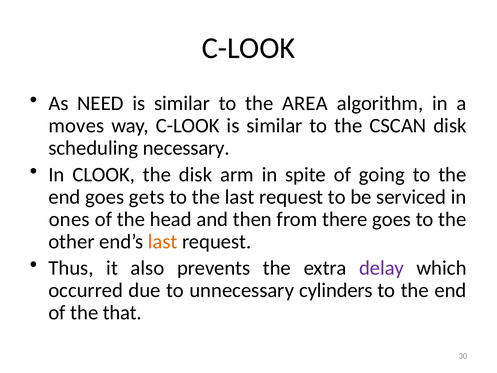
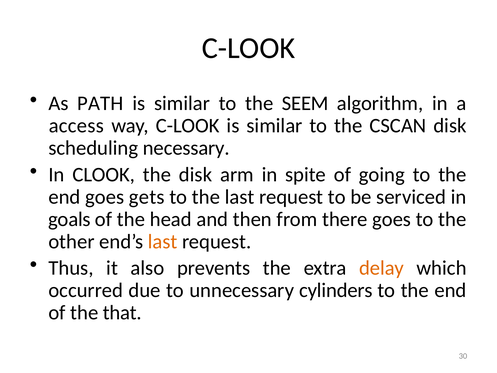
NEED: NEED -> PATH (100, 103)
AREA: AREA -> SEEM (305, 103)
moves: moves -> access (76, 126)
ones: ones -> goals (69, 219)
delay colour: purple -> orange (382, 268)
